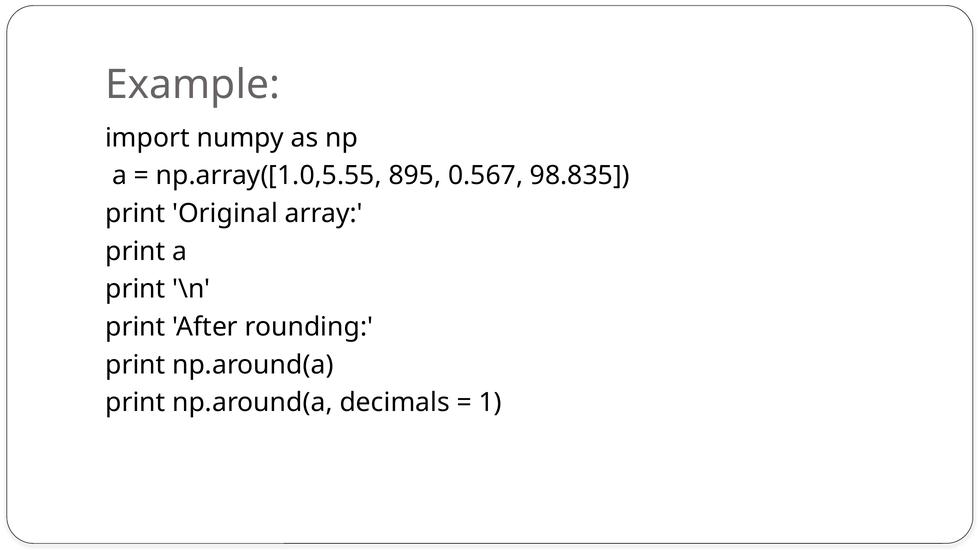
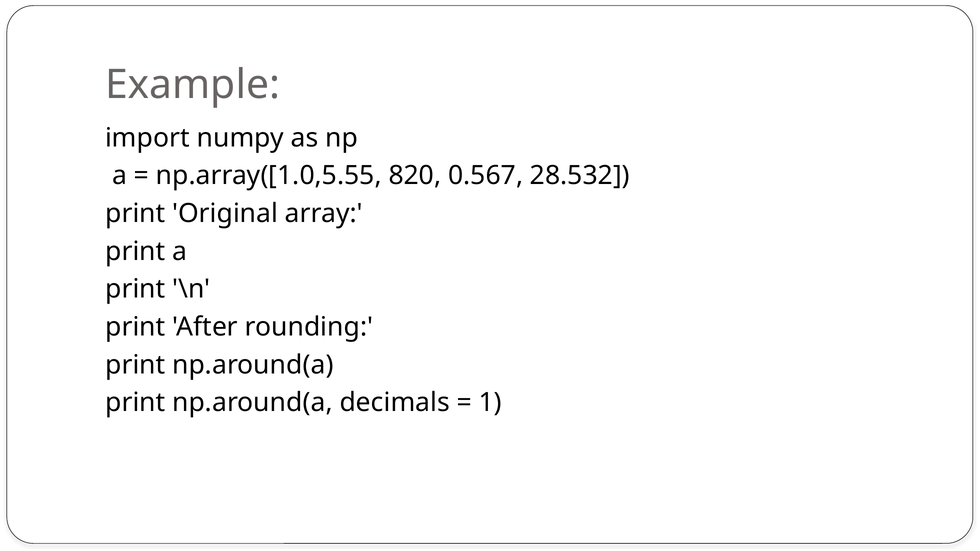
895: 895 -> 820 (415, 176)
98.835: 98.835 -> 28.532 (580, 176)
